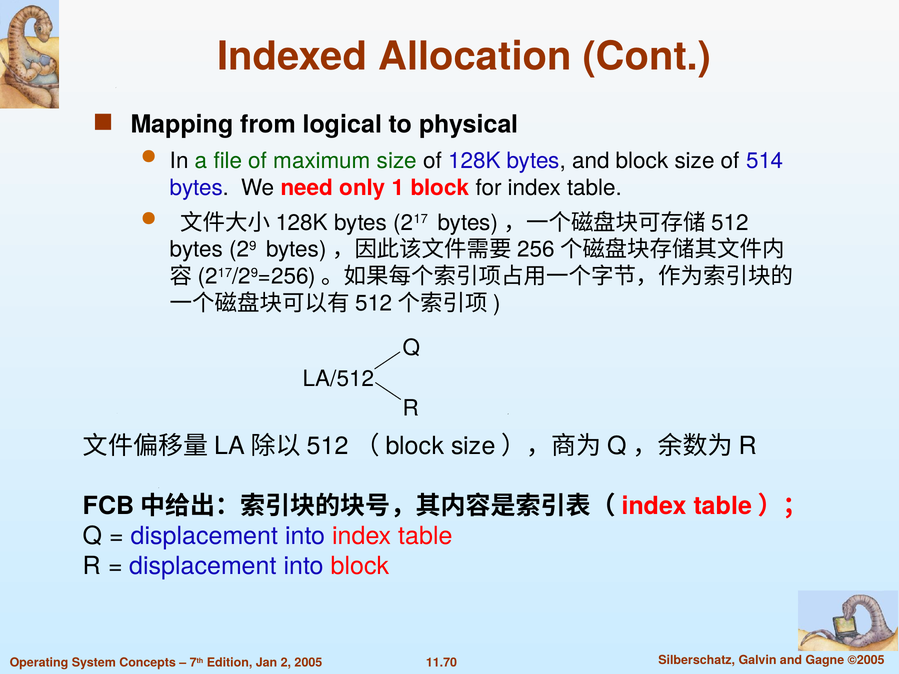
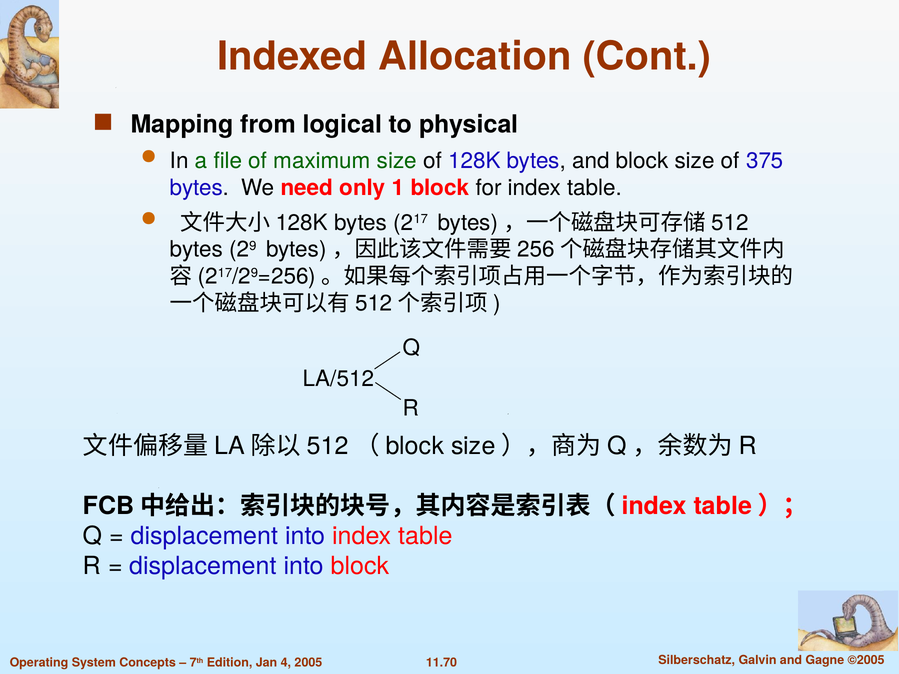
514: 514 -> 375 (765, 161)
2: 2 -> 4 (286, 663)
